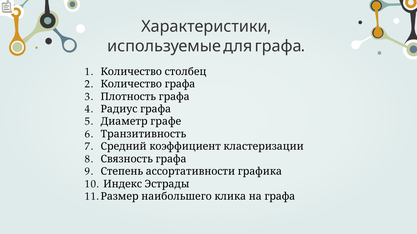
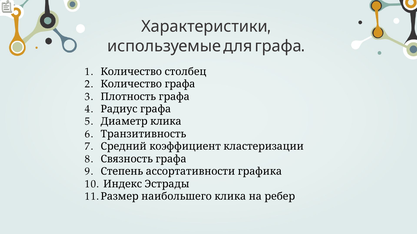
Диаметр графе: графе -> клика (166, 122)
на графа: графа -> ребер (280, 197)
